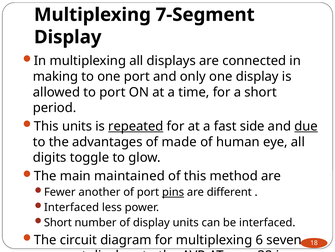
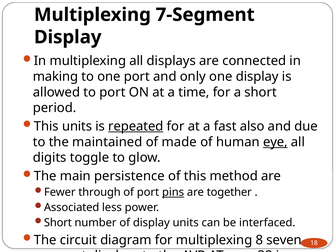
side: side -> also (252, 126)
due underline: present -> none (306, 126)
advantages: advantages -> maintained (107, 142)
eye underline: none -> present (275, 142)
maintained: maintained -> persistence (129, 176)
another: another -> through (100, 192)
different: different -> together (229, 192)
Interfaced: Interfaced -> Associated (72, 207)
6: 6 -> 8 (259, 239)
